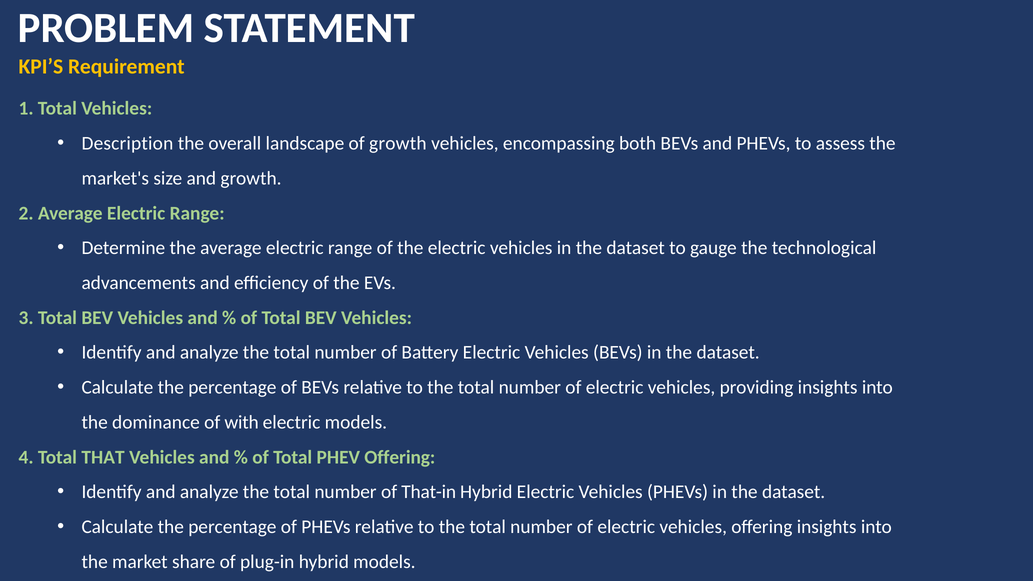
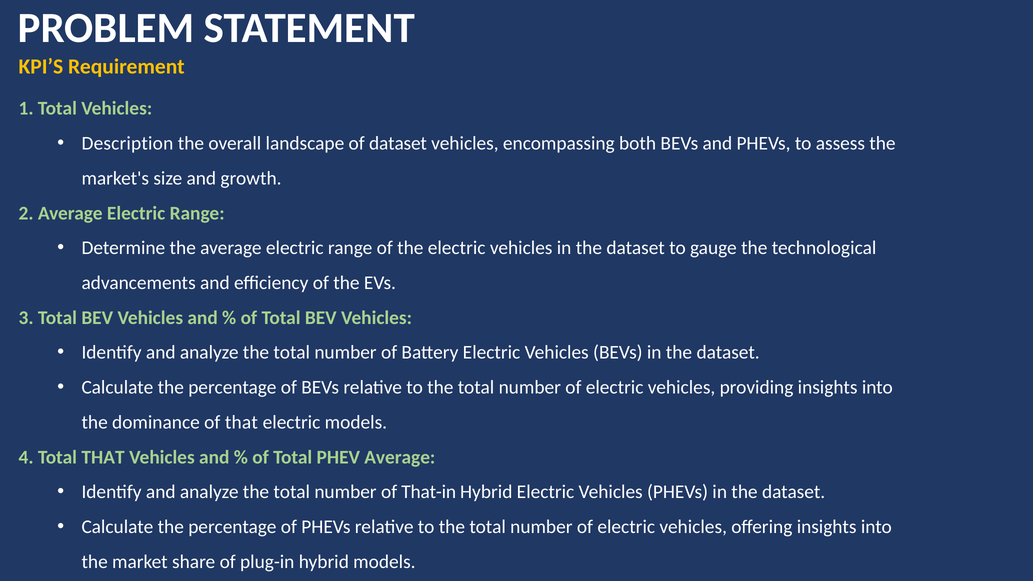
of growth: growth -> dataset (398, 143)
of with: with -> that (241, 422)
PHEV Offering: Offering -> Average (400, 457)
